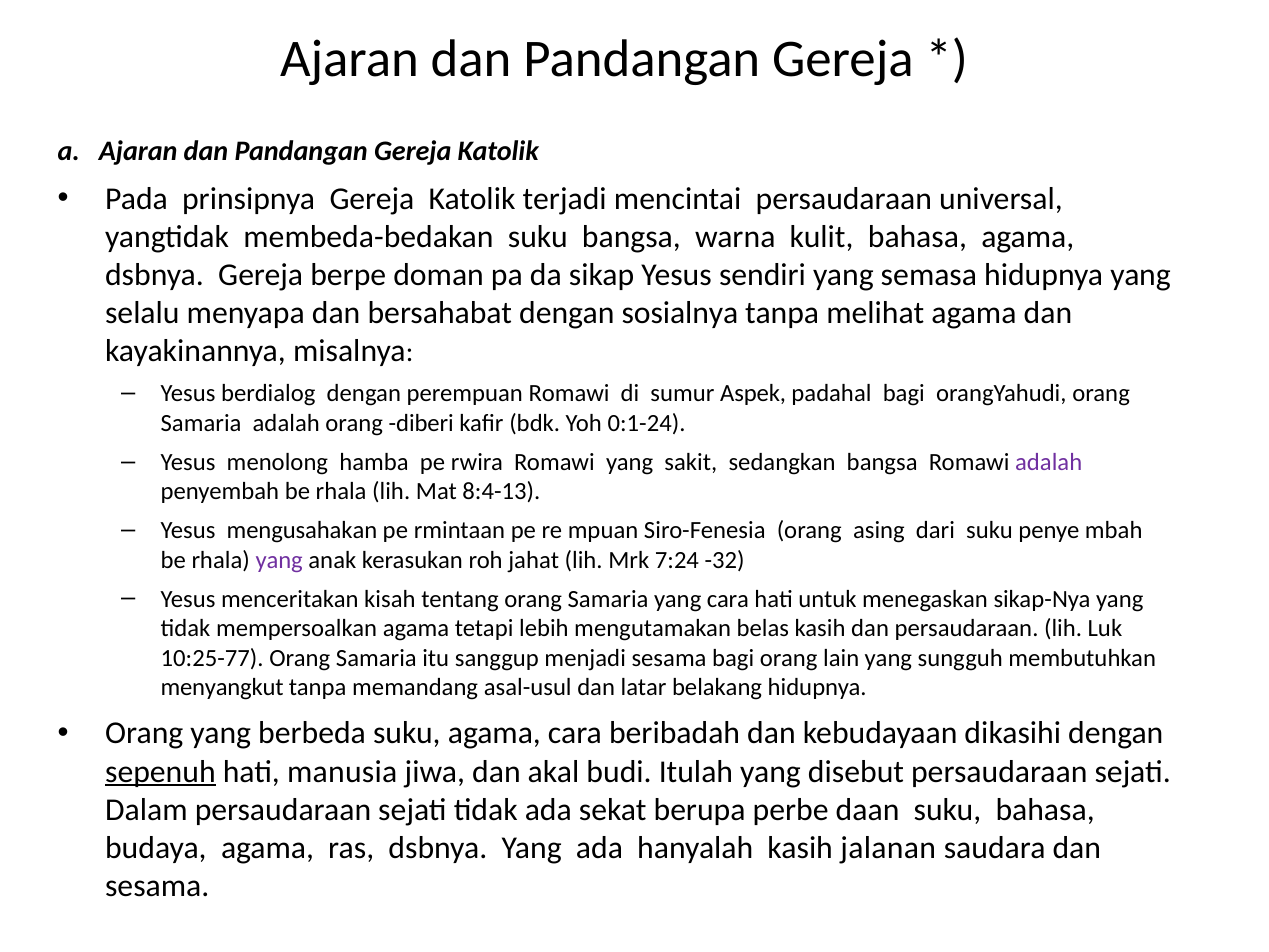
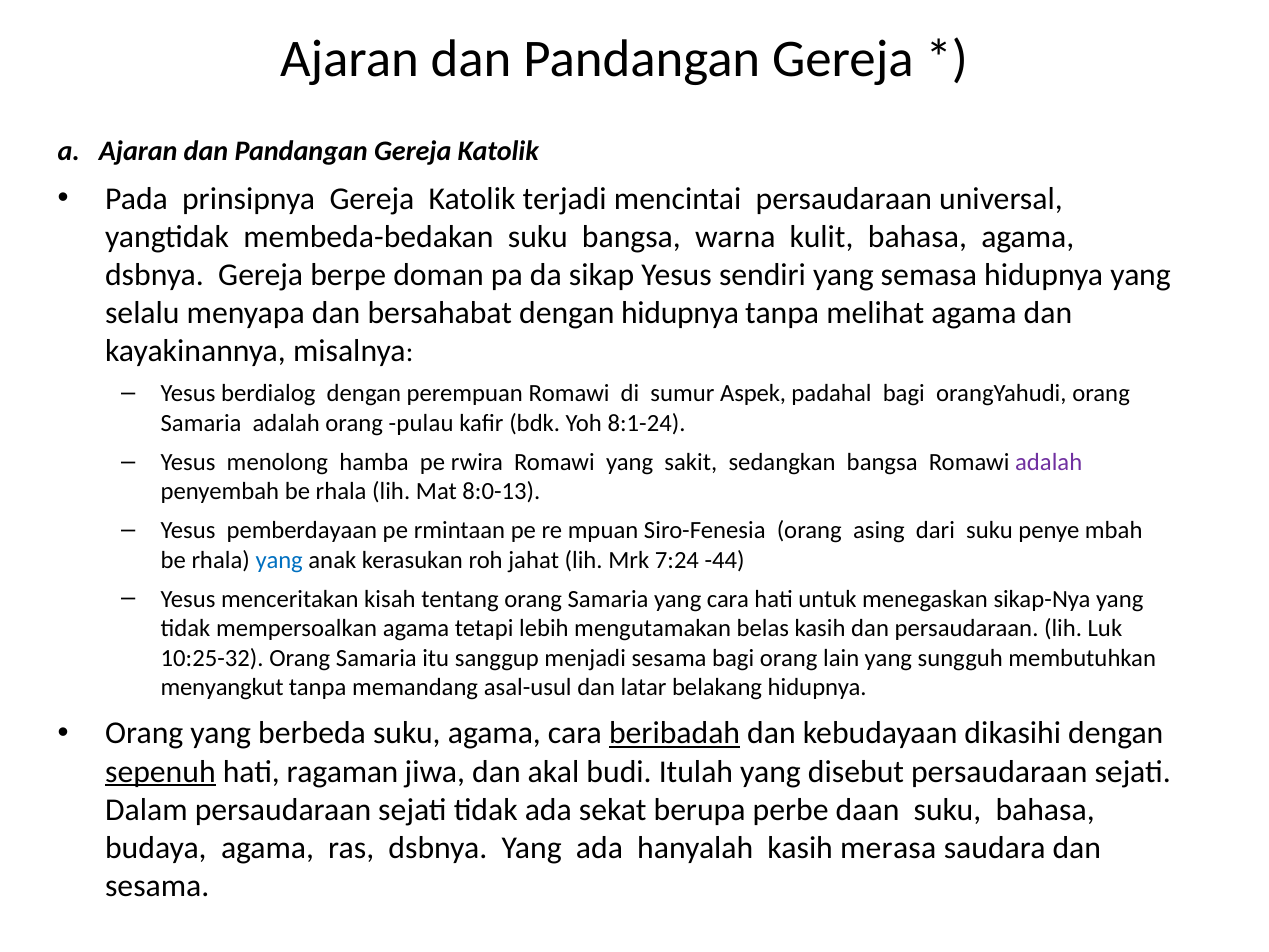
dengan sosialnya: sosialnya -> hidupnya (680, 313)
diberi: diberi -> pulau (421, 423)
0:1-24: 0:1-24 -> 8:1-24 (647, 423)
8:4-13: 8:4-13 -> 8:0-13 (501, 492)
mengusahakan: mengusahakan -> pemberdayaan (302, 530)
yang colour: purple -> blue (279, 560)
-32: -32 -> -44 (725, 560)
10:25-77: 10:25-77 -> 10:25-32 (212, 658)
beribadah underline: none -> present (675, 733)
manusia: manusia -> ragaman (342, 771)
jalanan: jalanan -> merasa (888, 848)
